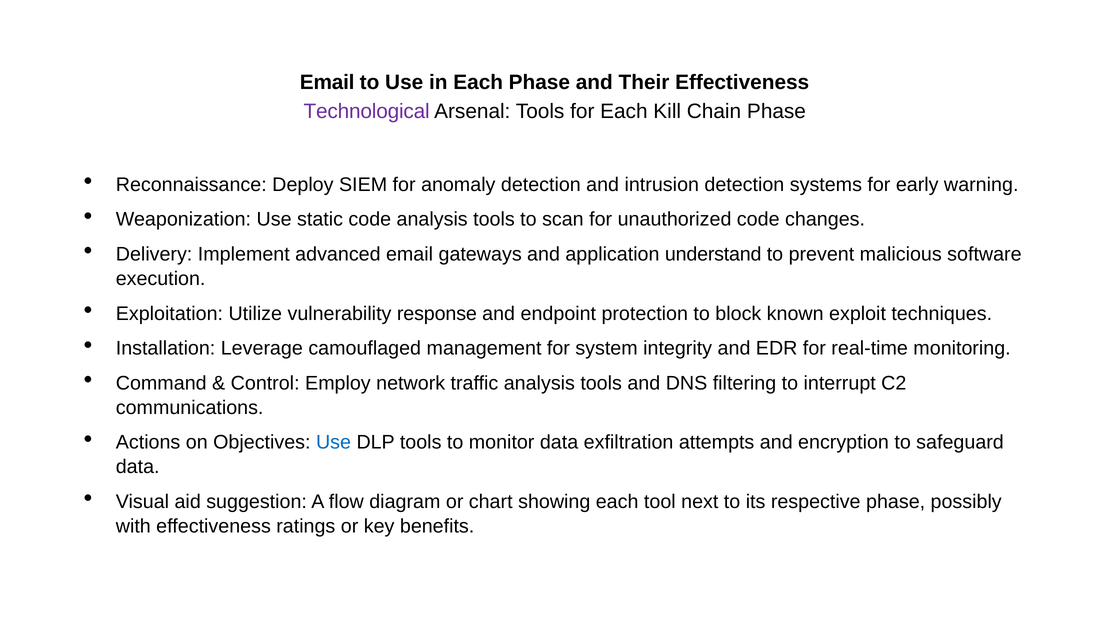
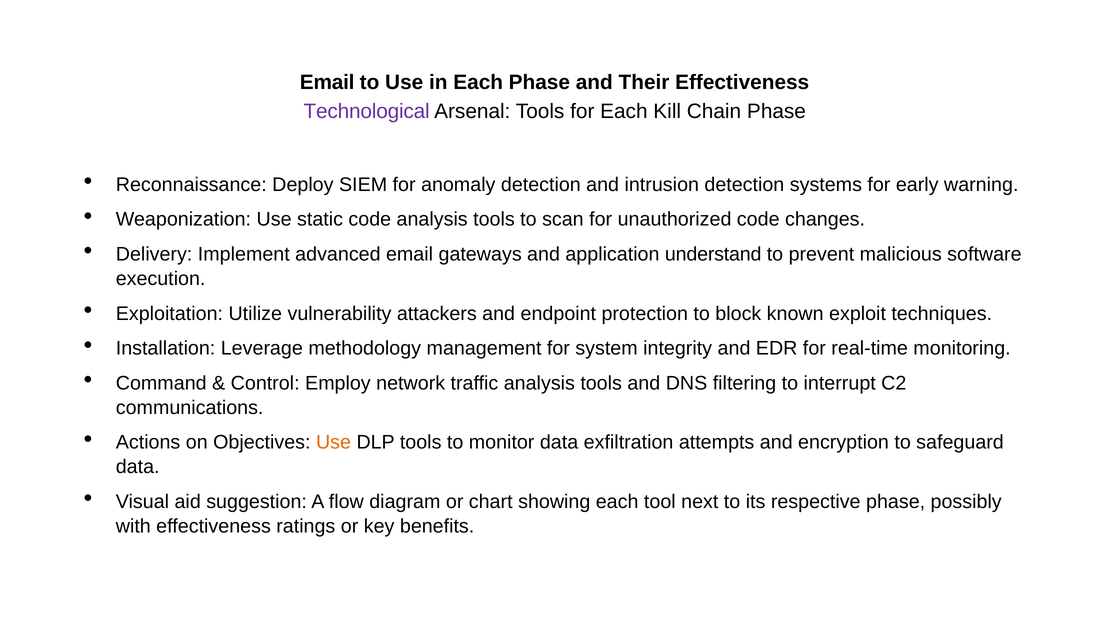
response: response -> attackers (437, 313)
camouflaged: camouflaged -> methodology (365, 348)
Use colour: blue -> orange (334, 442)
